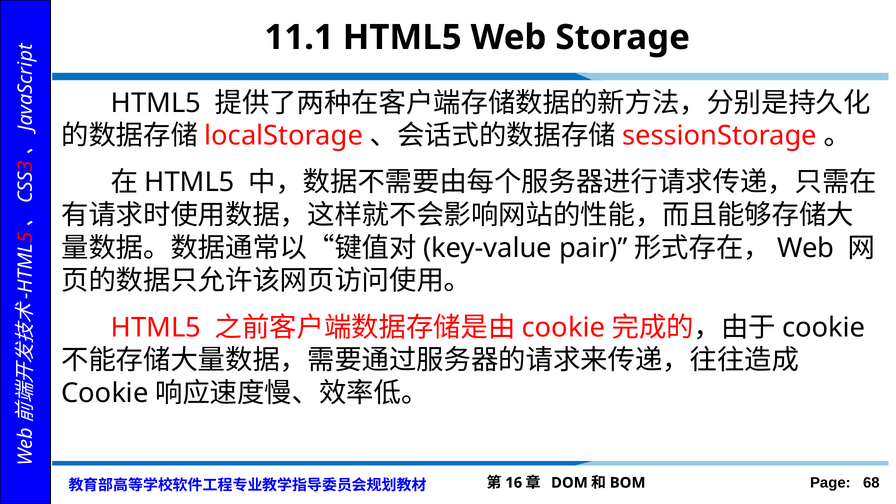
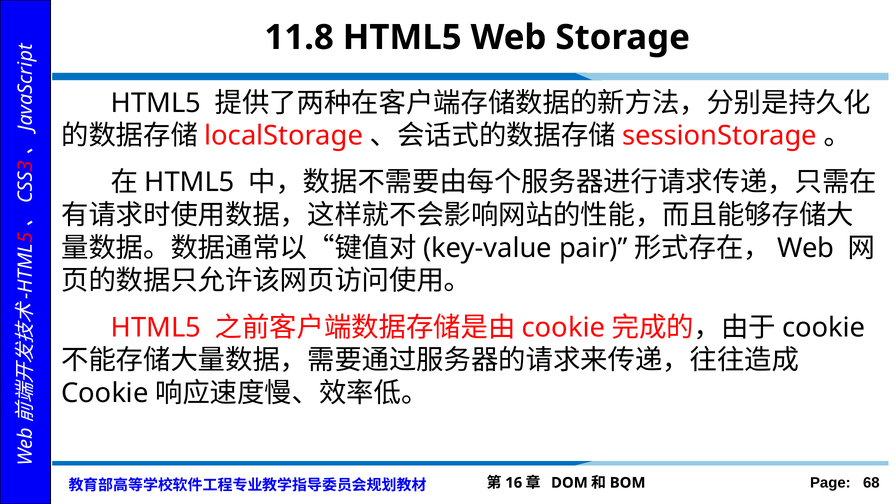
11.1: 11.1 -> 11.8 (299, 37)
